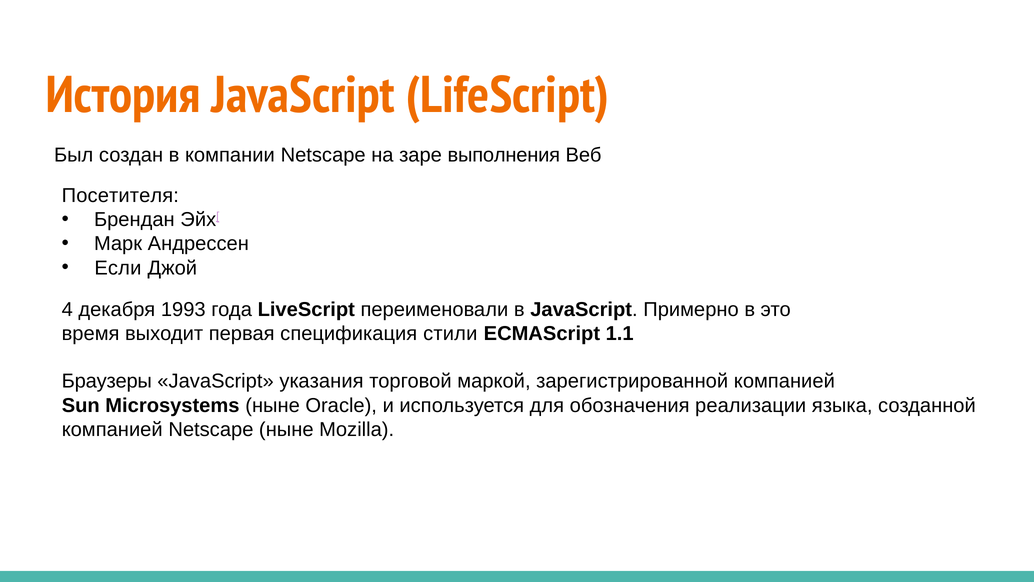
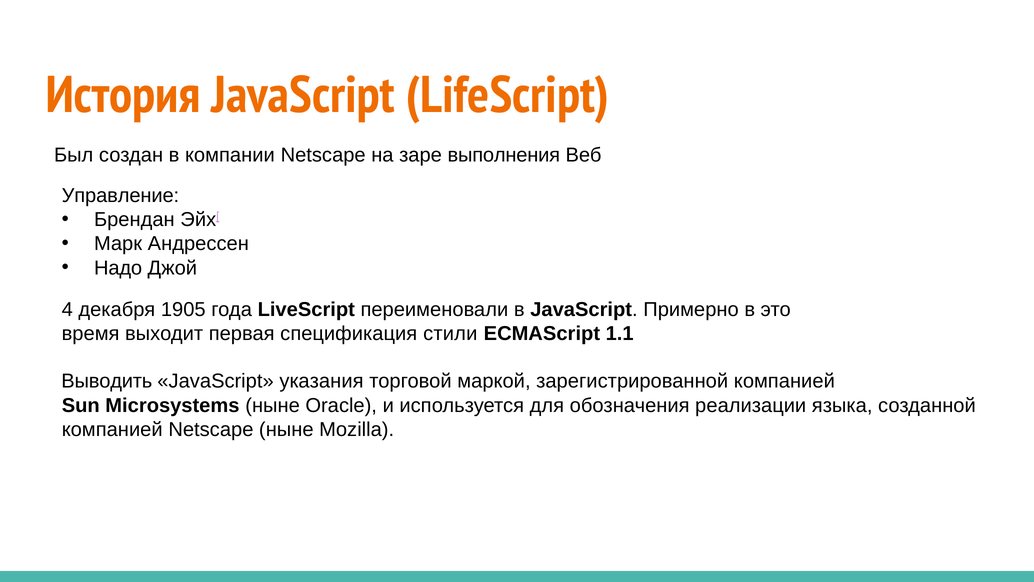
Посетителя: Посетителя -> Управление (120, 195)
Если: Если -> Надо (118, 268)
1993: 1993 -> 1905 (183, 309)
Браузеры: Браузеры -> Выводить (107, 381)
